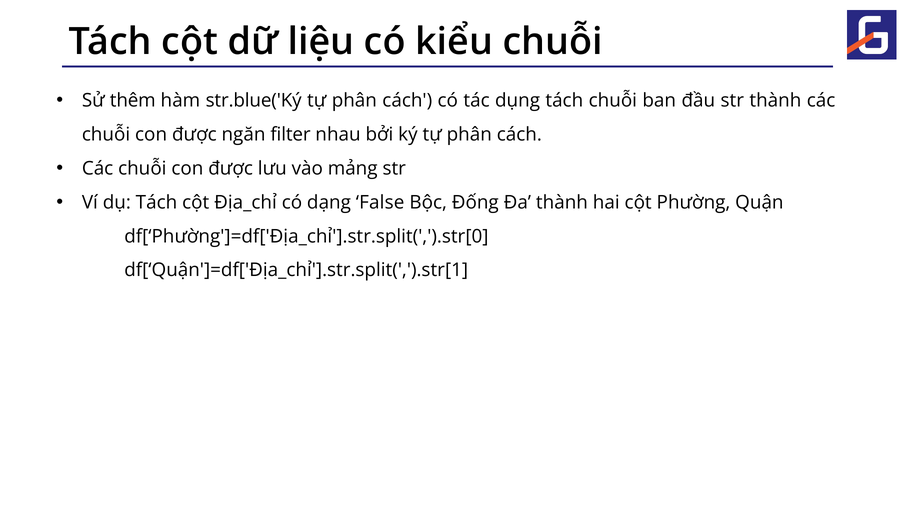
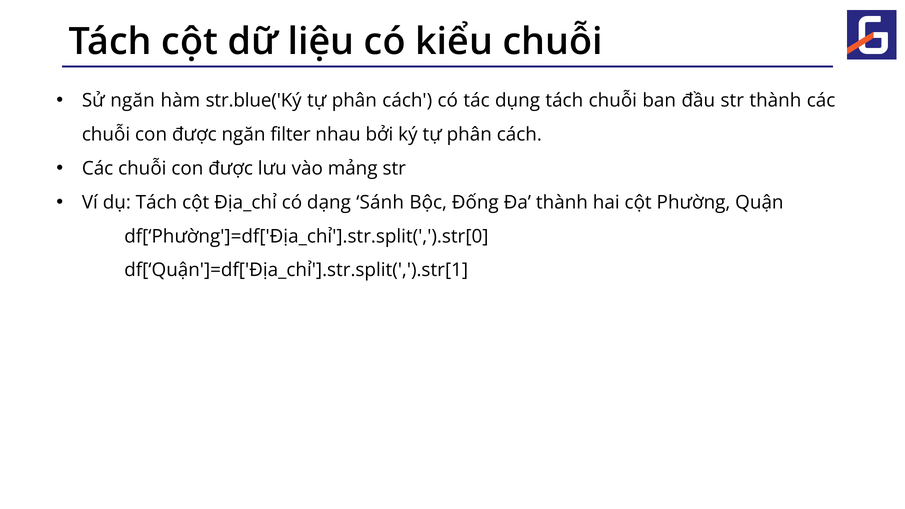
Sử thêm: thêm -> ngăn (133, 101)
False: False -> Sánh (380, 202)
